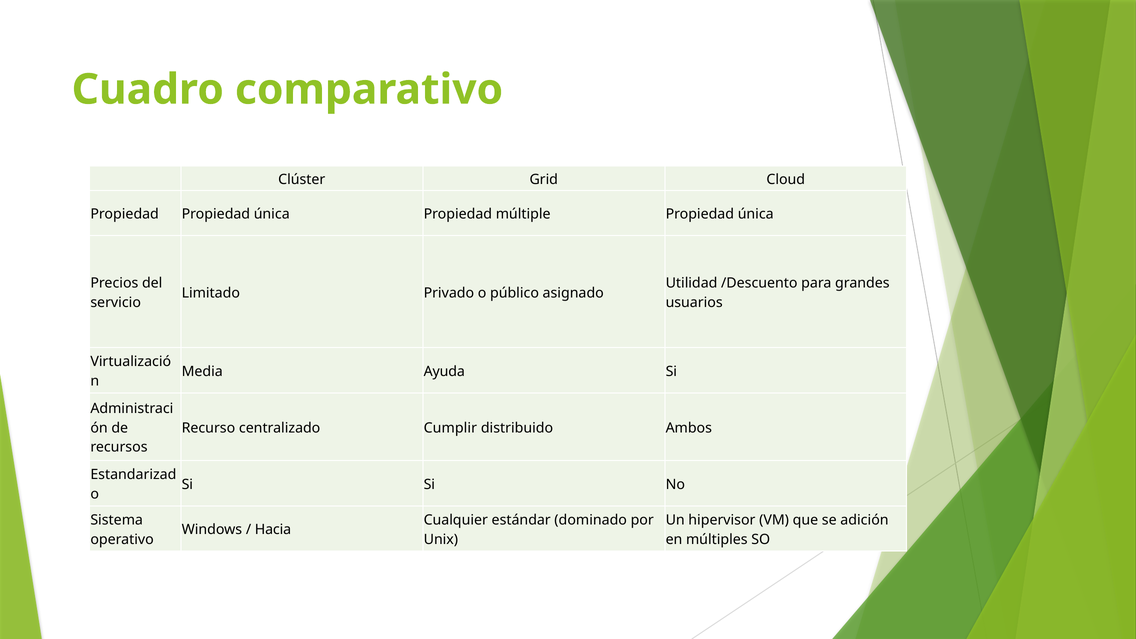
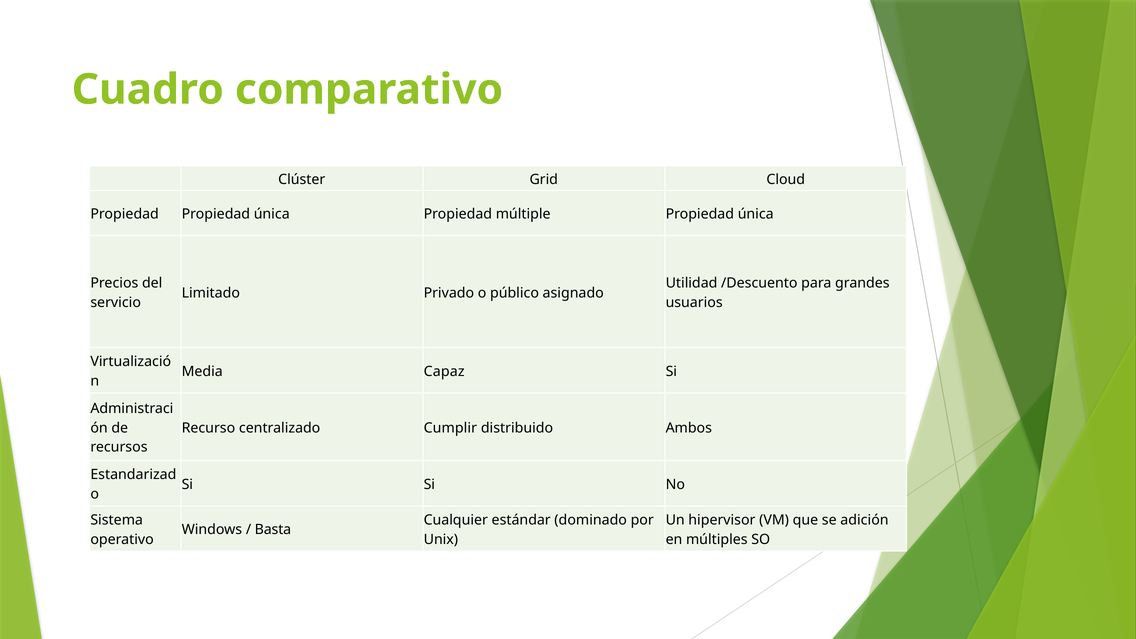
Ayuda: Ayuda -> Capaz (444, 371)
Hacia: Hacia -> Basta (273, 530)
